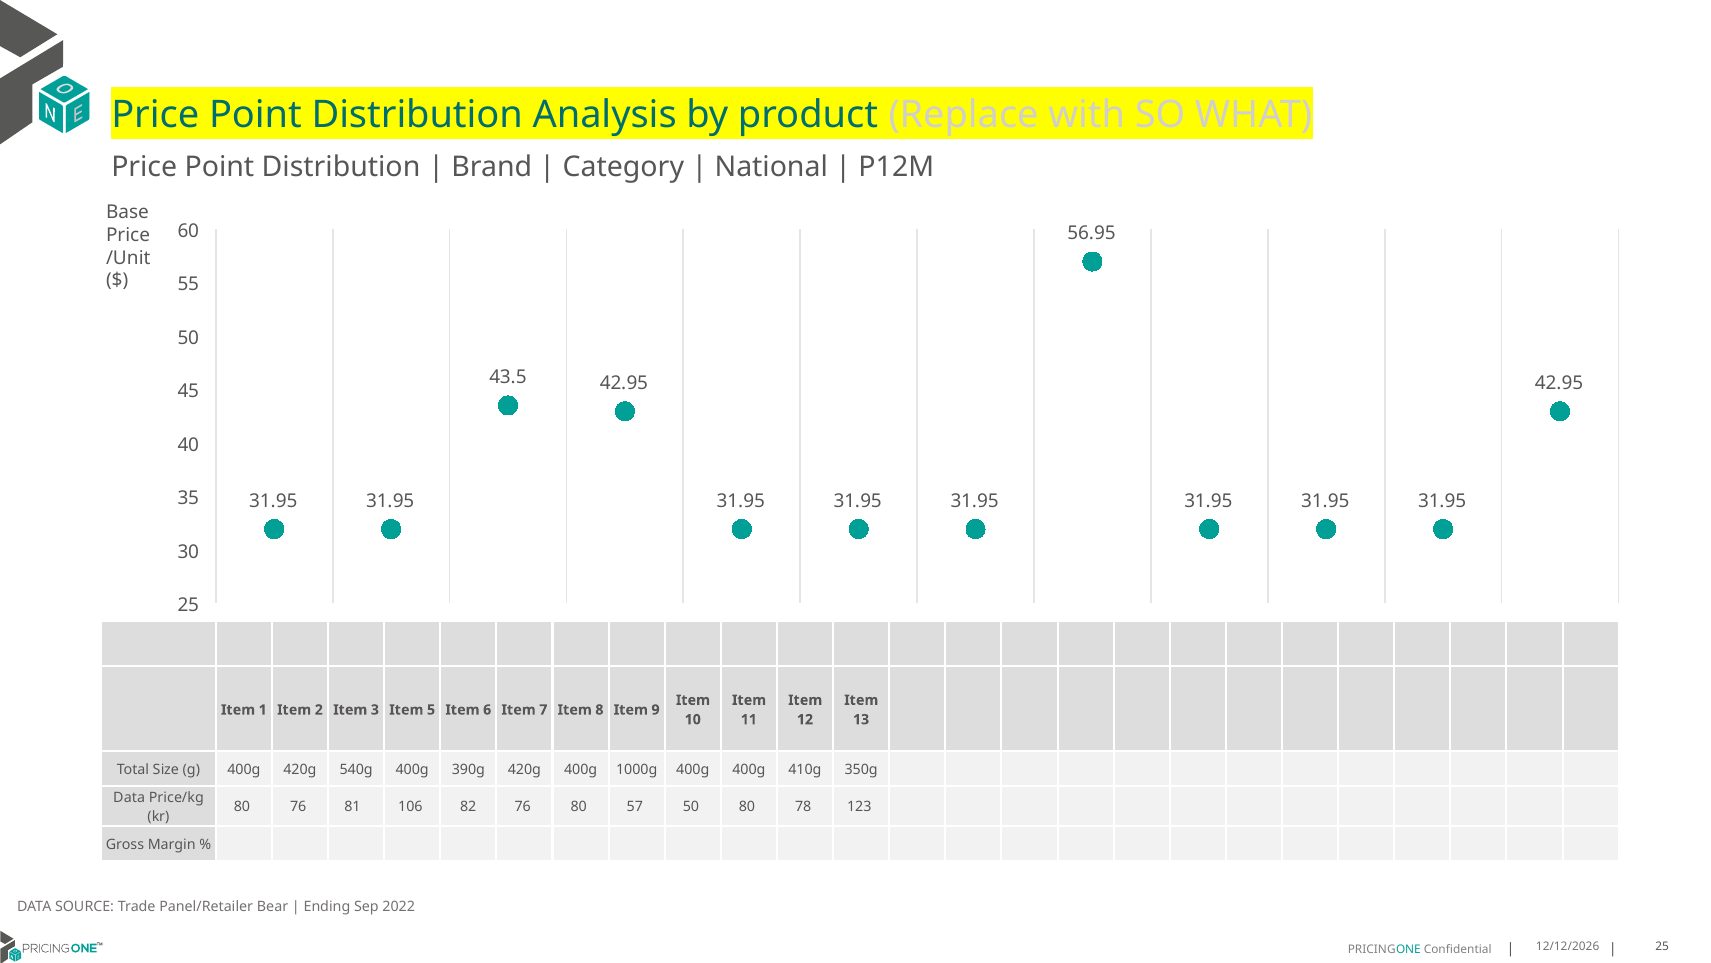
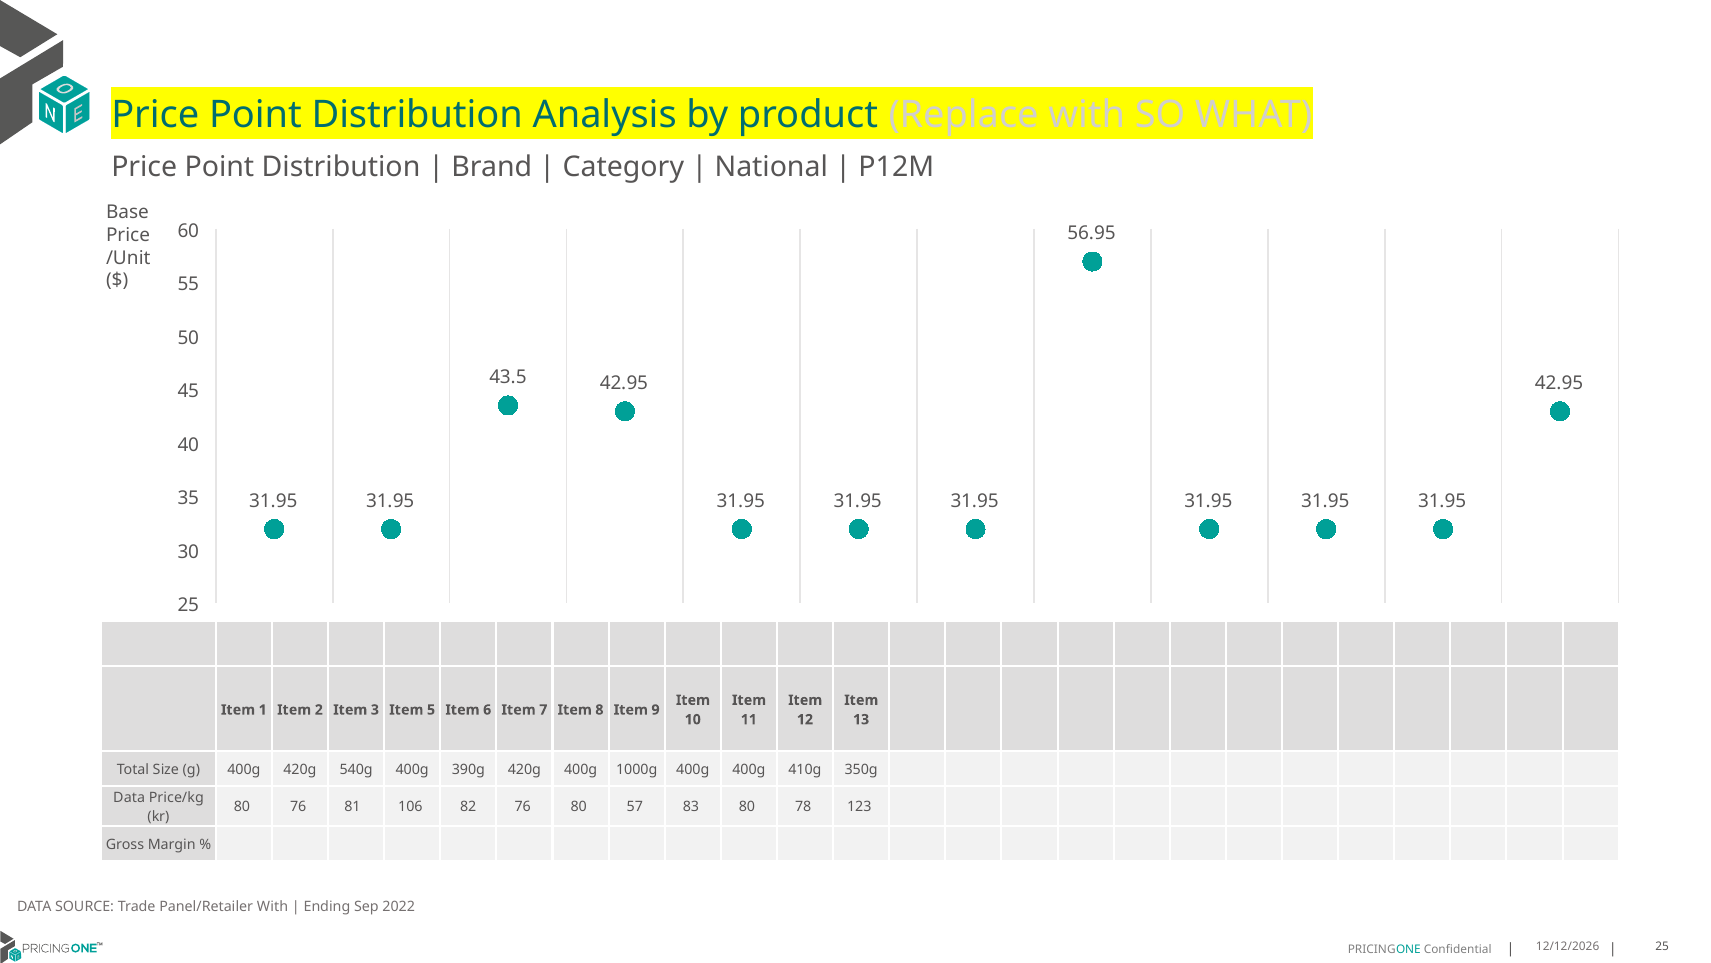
57 50: 50 -> 83 (691, 807)
Panel/Retailer Bear: Bear -> With (273, 906)
